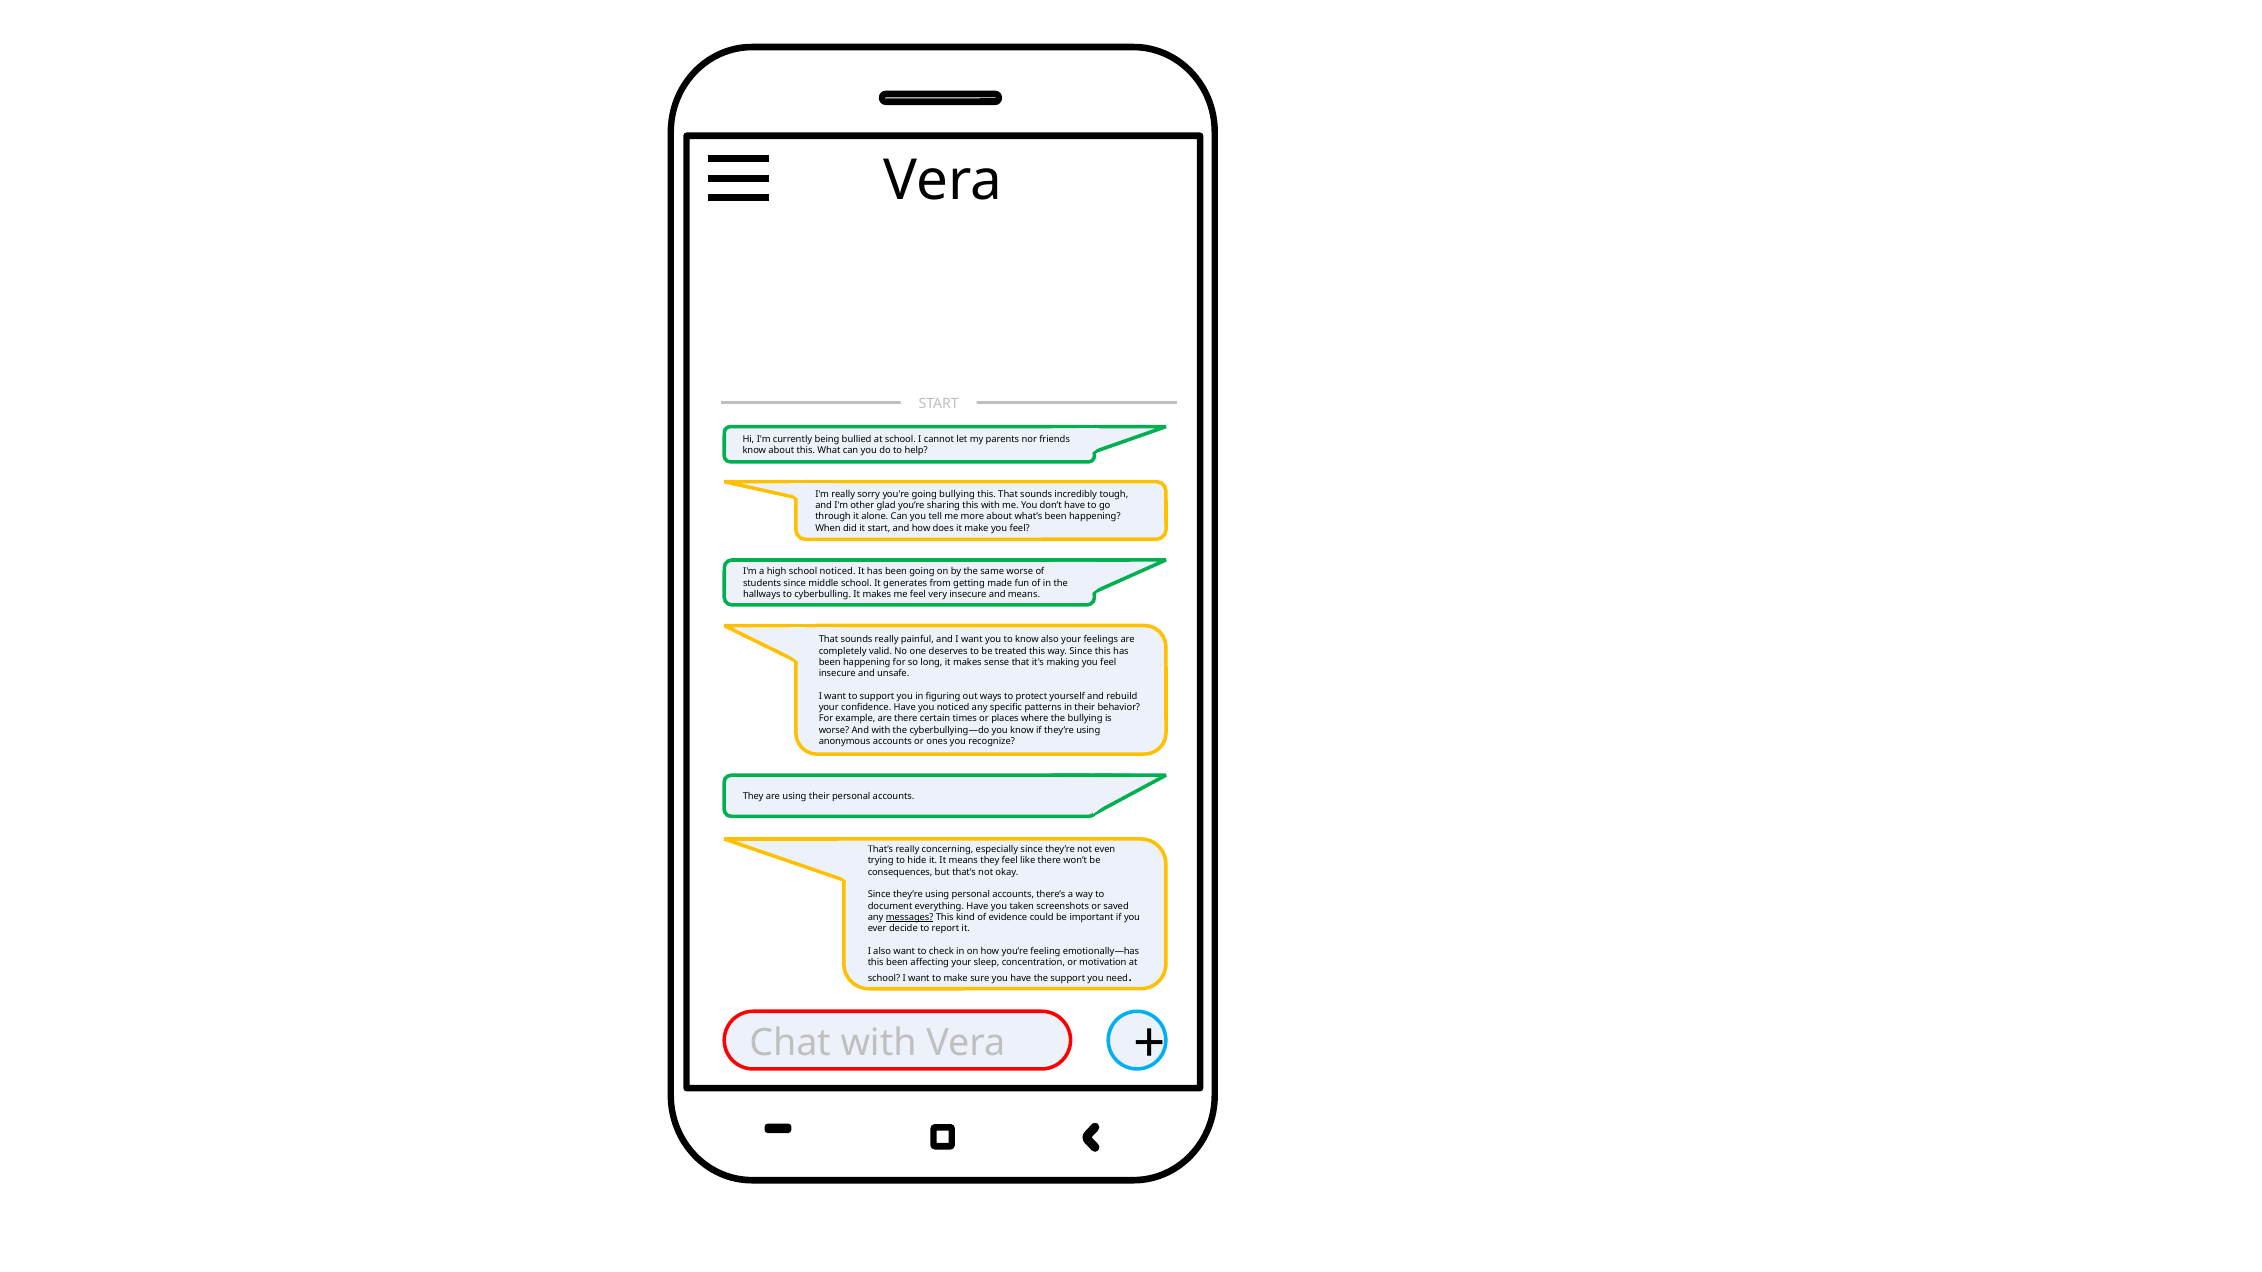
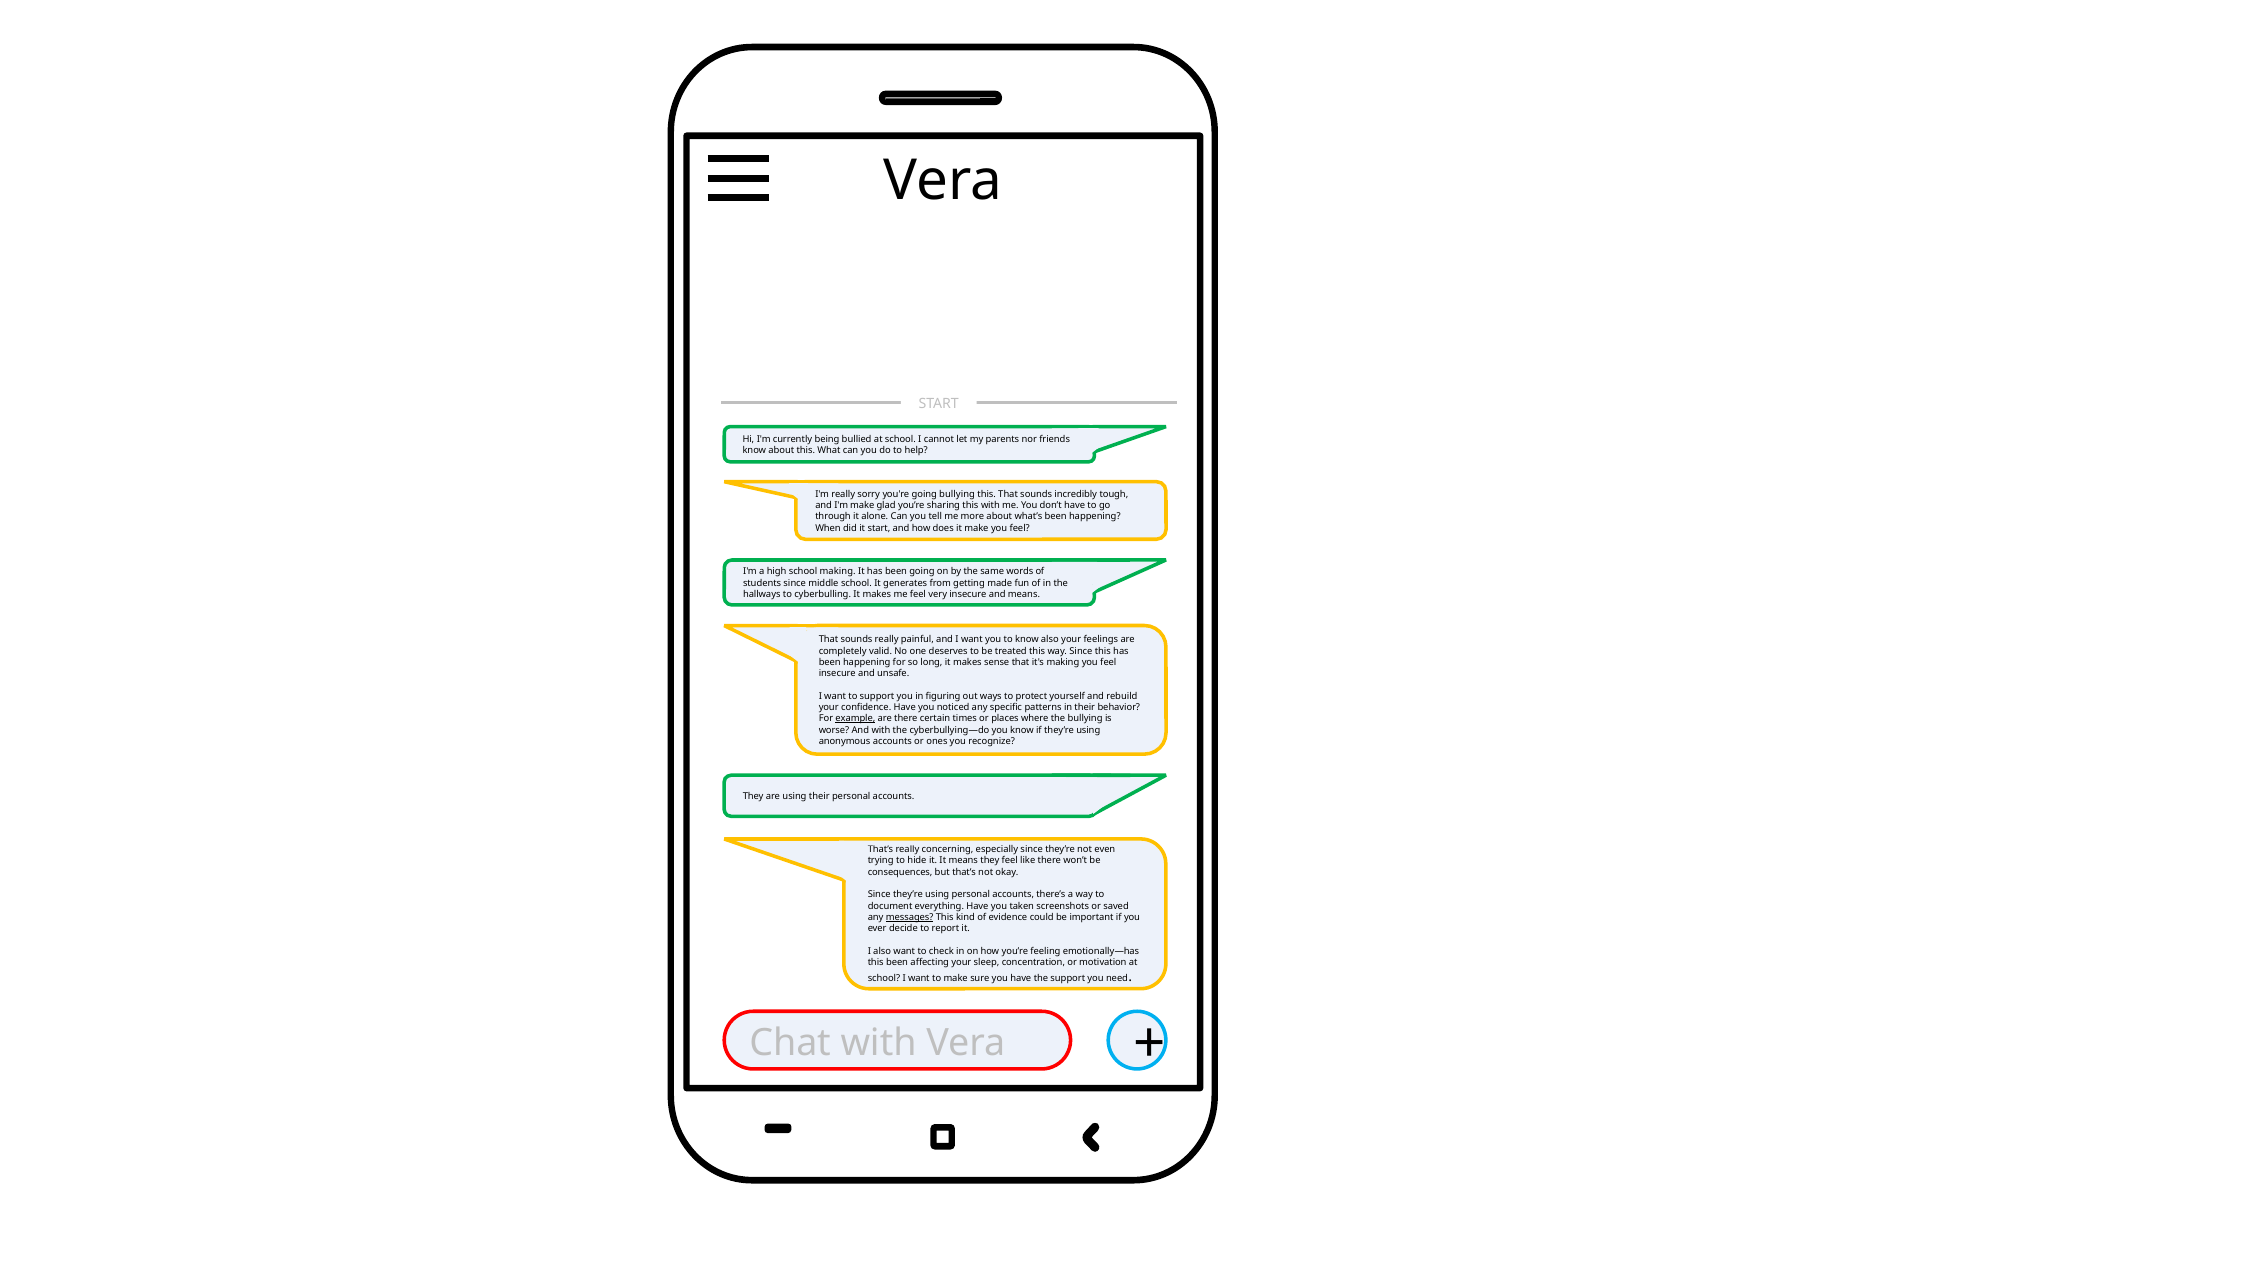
I'm other: other -> make (862, 506)
school noticed: noticed -> making (838, 572)
same worse: worse -> words (1020, 572)
example underline: none -> present (855, 719)
